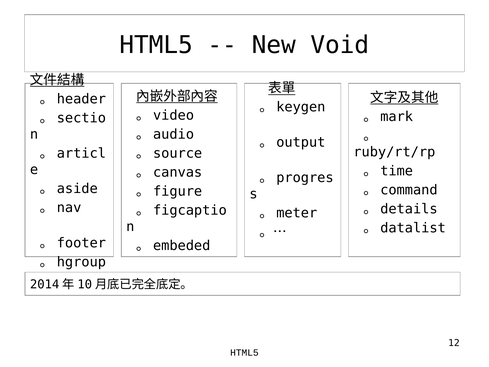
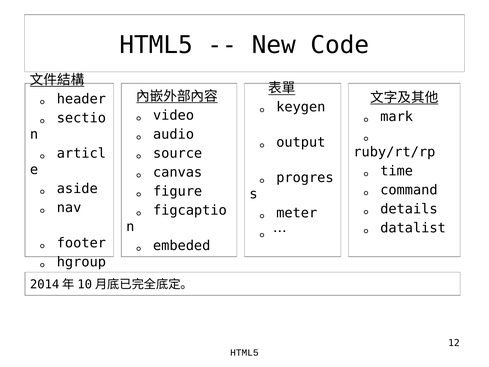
Void: Void -> Code (340, 45)
